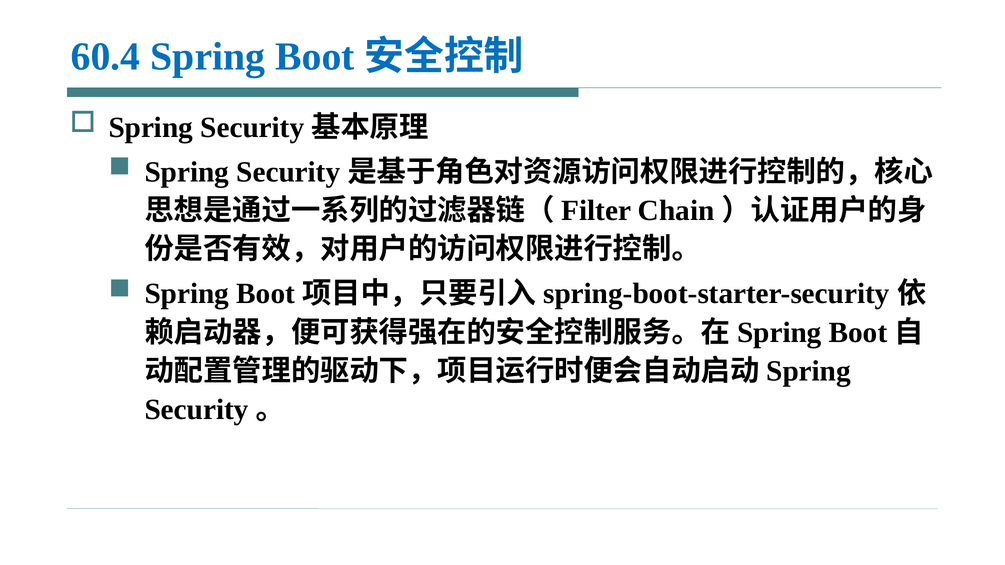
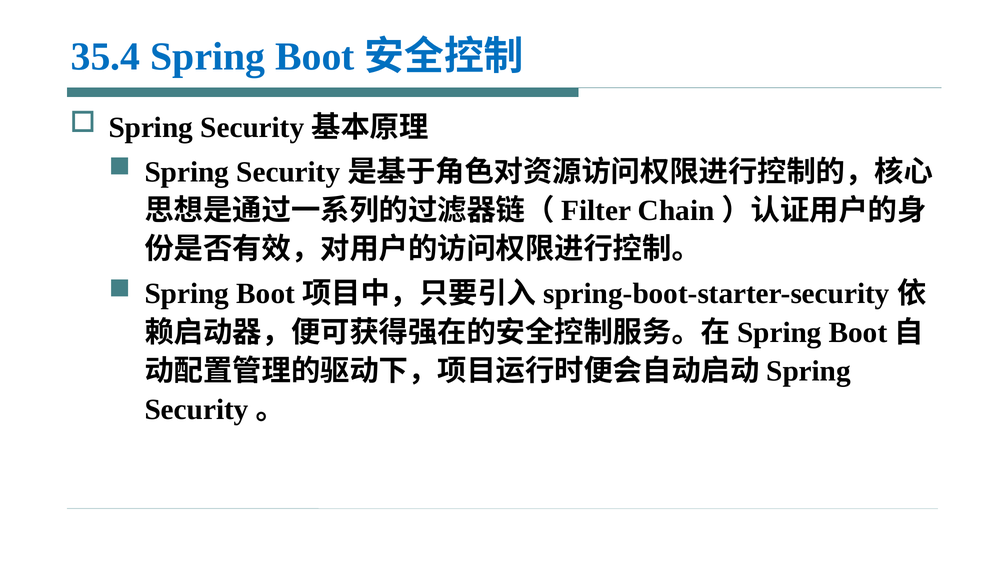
60.4: 60.4 -> 35.4 (105, 57)
